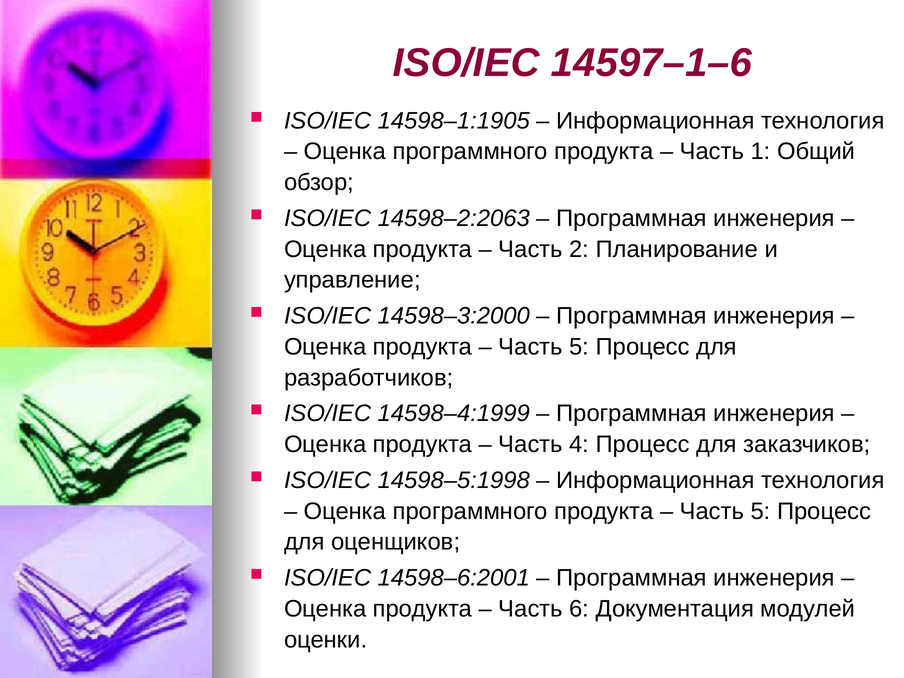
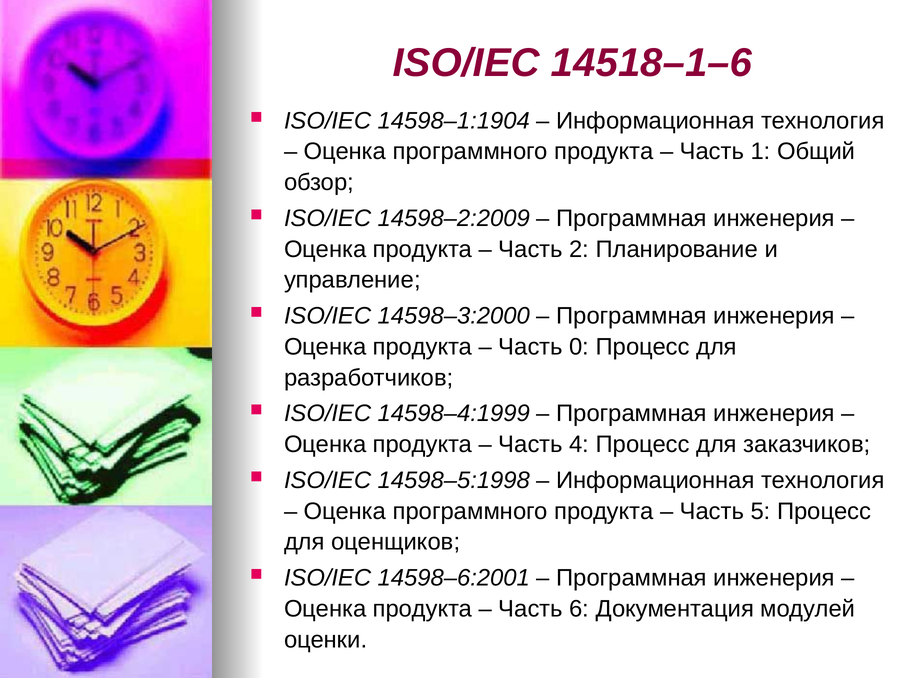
14597–1–6: 14597–1–6 -> 14518–1–6 (652, 63)
14598–1:1905: 14598–1:1905 -> 14598–1:1904 (454, 121)
14598–2:2063: 14598–2:2063 -> 14598–2:2009 (454, 218)
5: 5 -> 0 (579, 347)
